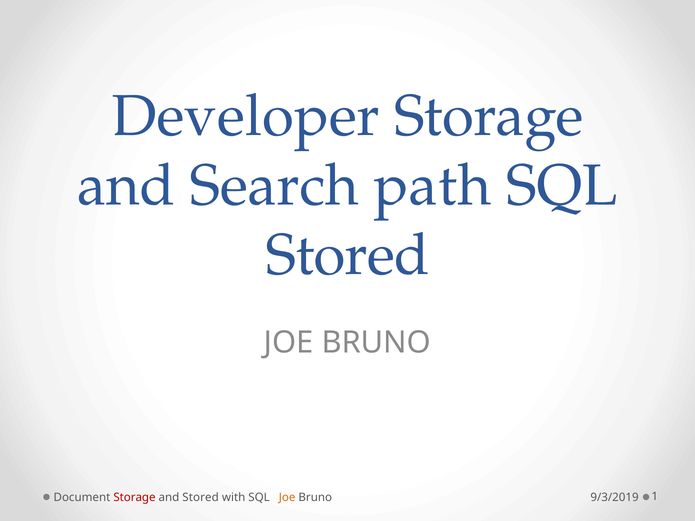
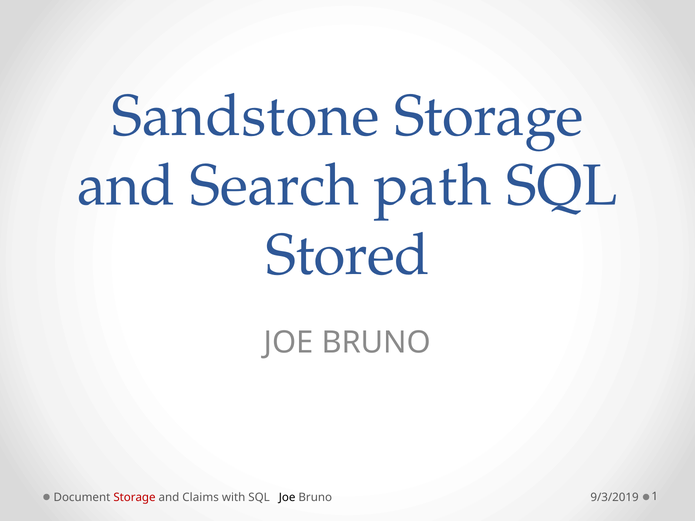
Developer: Developer -> Sandstone (246, 116)
and Stored: Stored -> Claims (201, 498)
Joe colour: orange -> black (287, 498)
